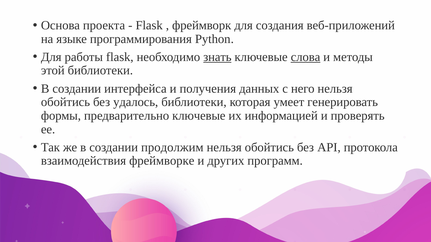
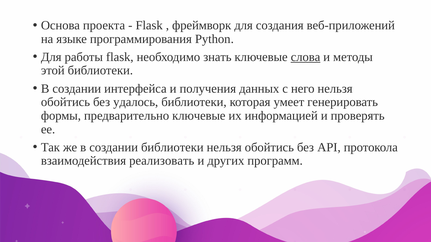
знать underline: present -> none (217, 57)
создании продолжим: продолжим -> библиотеки (172, 148)
фреймворке: фреймворке -> реализовать (162, 161)
